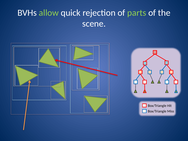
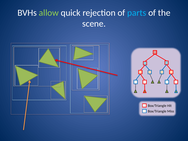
parts colour: light green -> light blue (137, 13)
